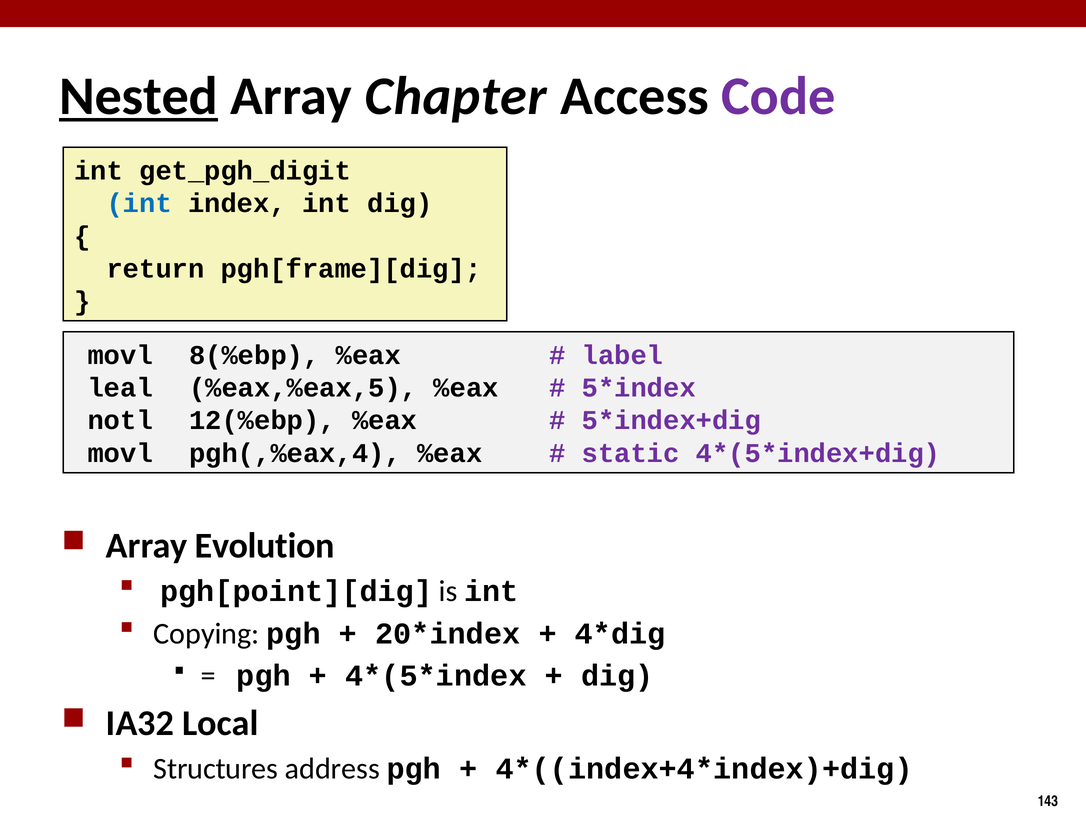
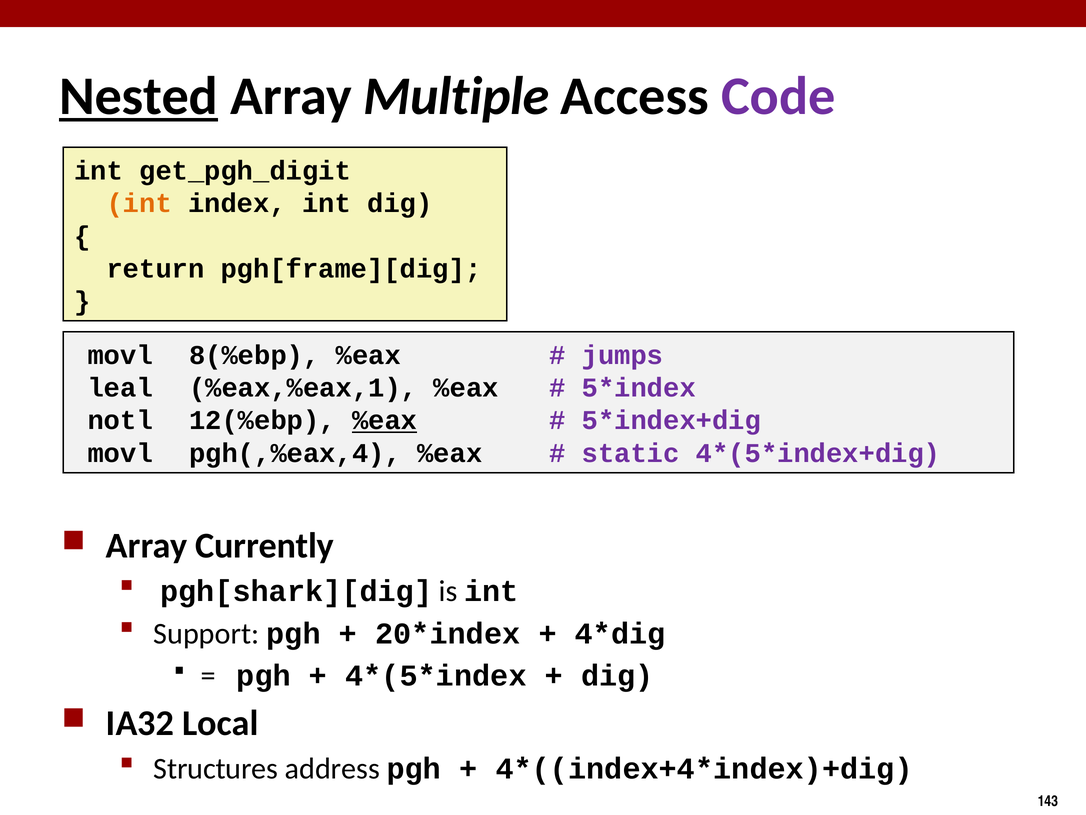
Chapter: Chapter -> Multiple (456, 96)
int colour: blue -> orange (139, 203)
label: label -> jumps (623, 355)
%eax,%eax,5: %eax,%eax,5 -> %eax,%eax,1 (303, 388)
%eax underline: none -> present (385, 420)
Evolution: Evolution -> Currently (265, 546)
pgh[point][dig: pgh[point][dig -> pgh[shark][dig (296, 591)
Copying: Copying -> Support (206, 633)
